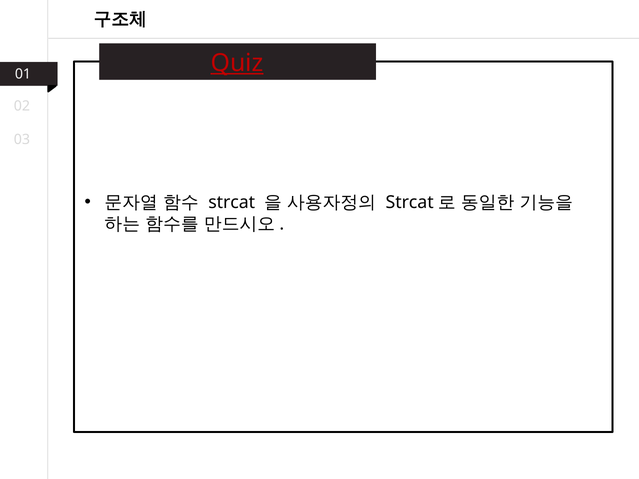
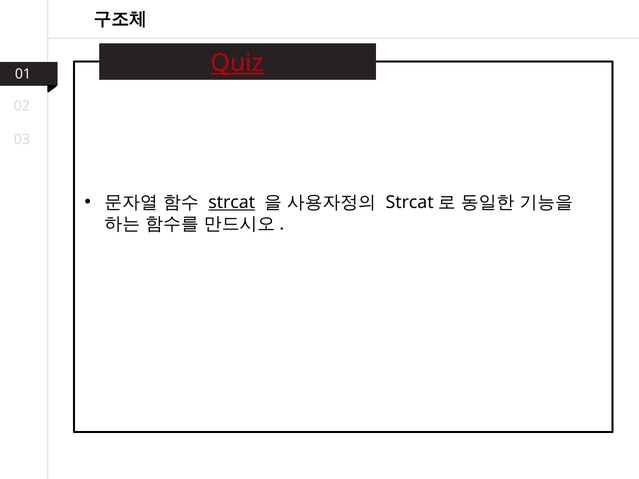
strcat underline: none -> present (232, 203)
